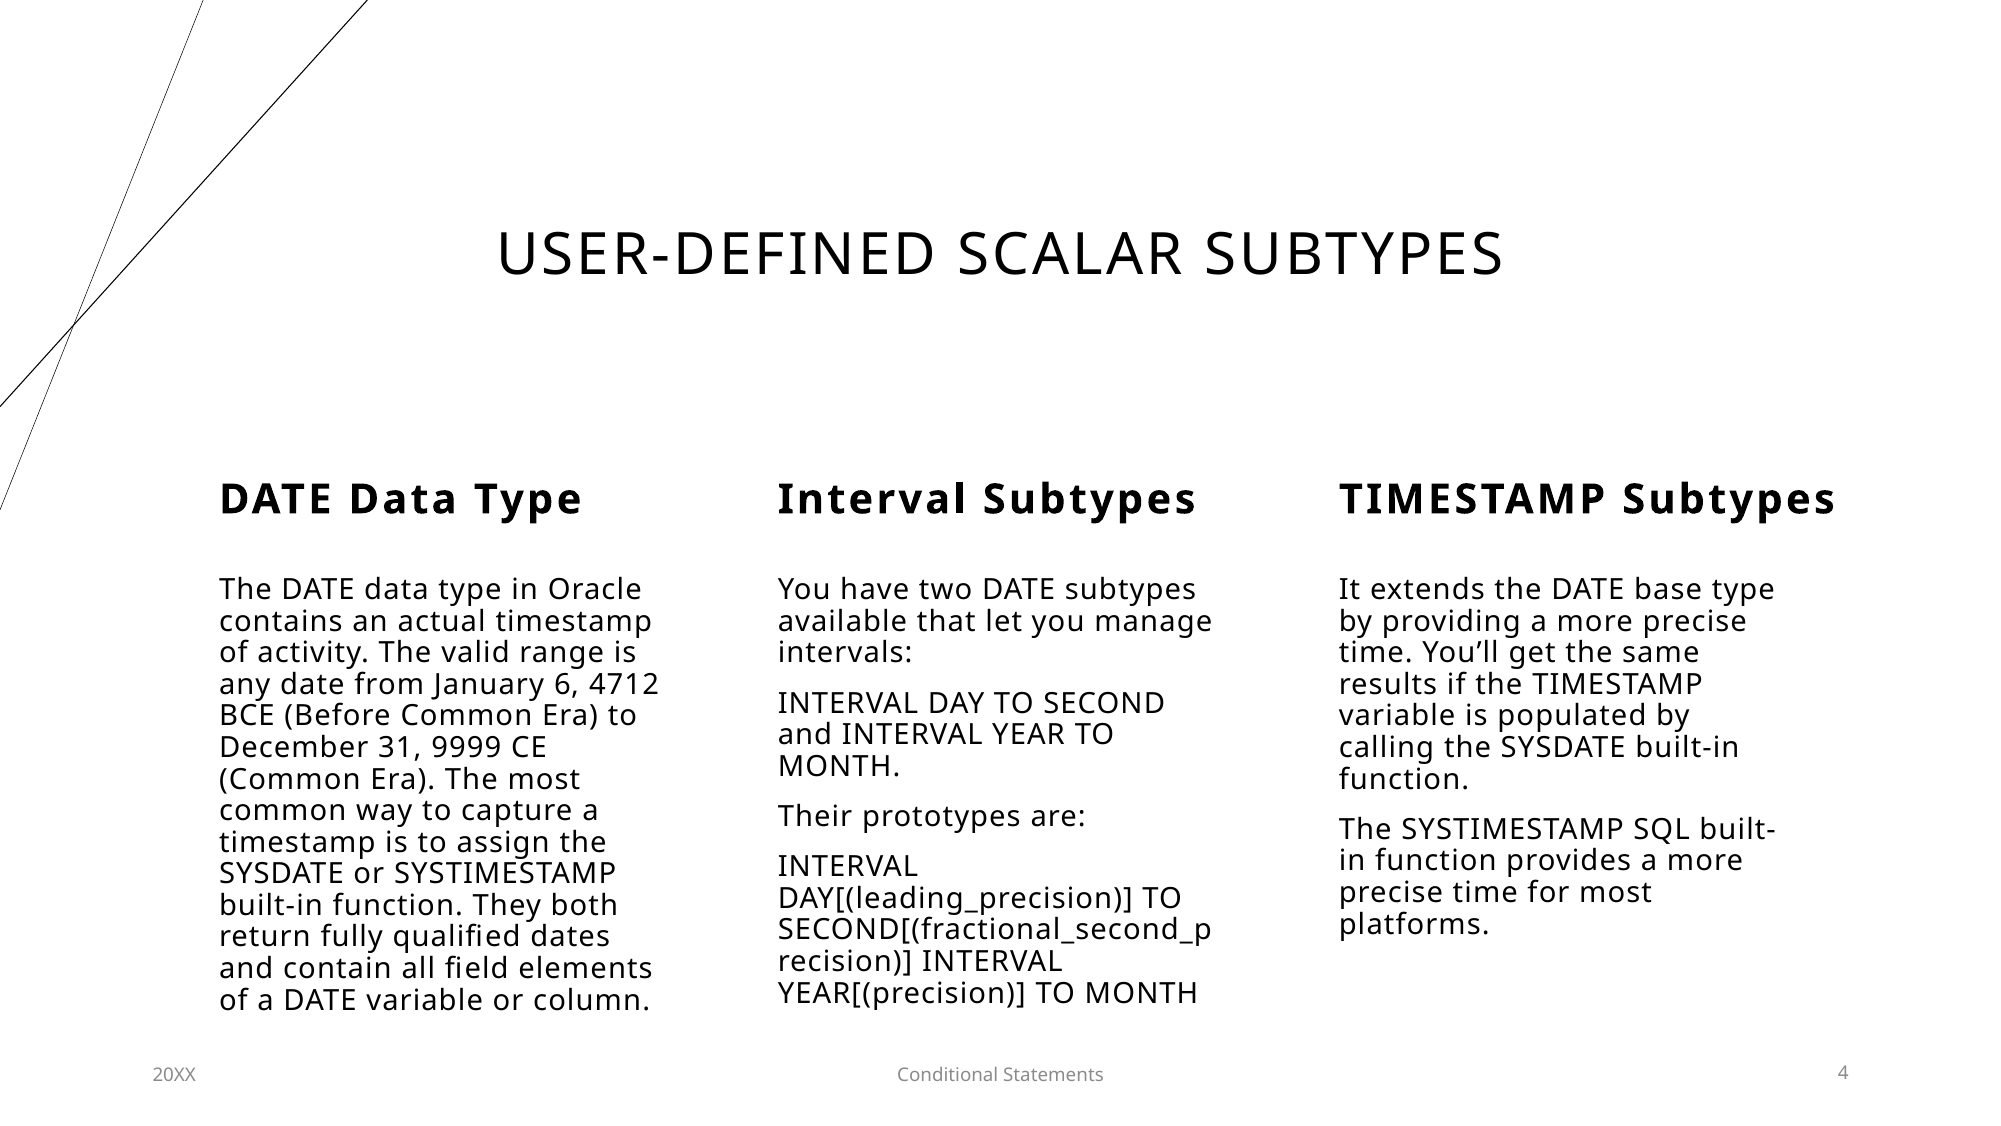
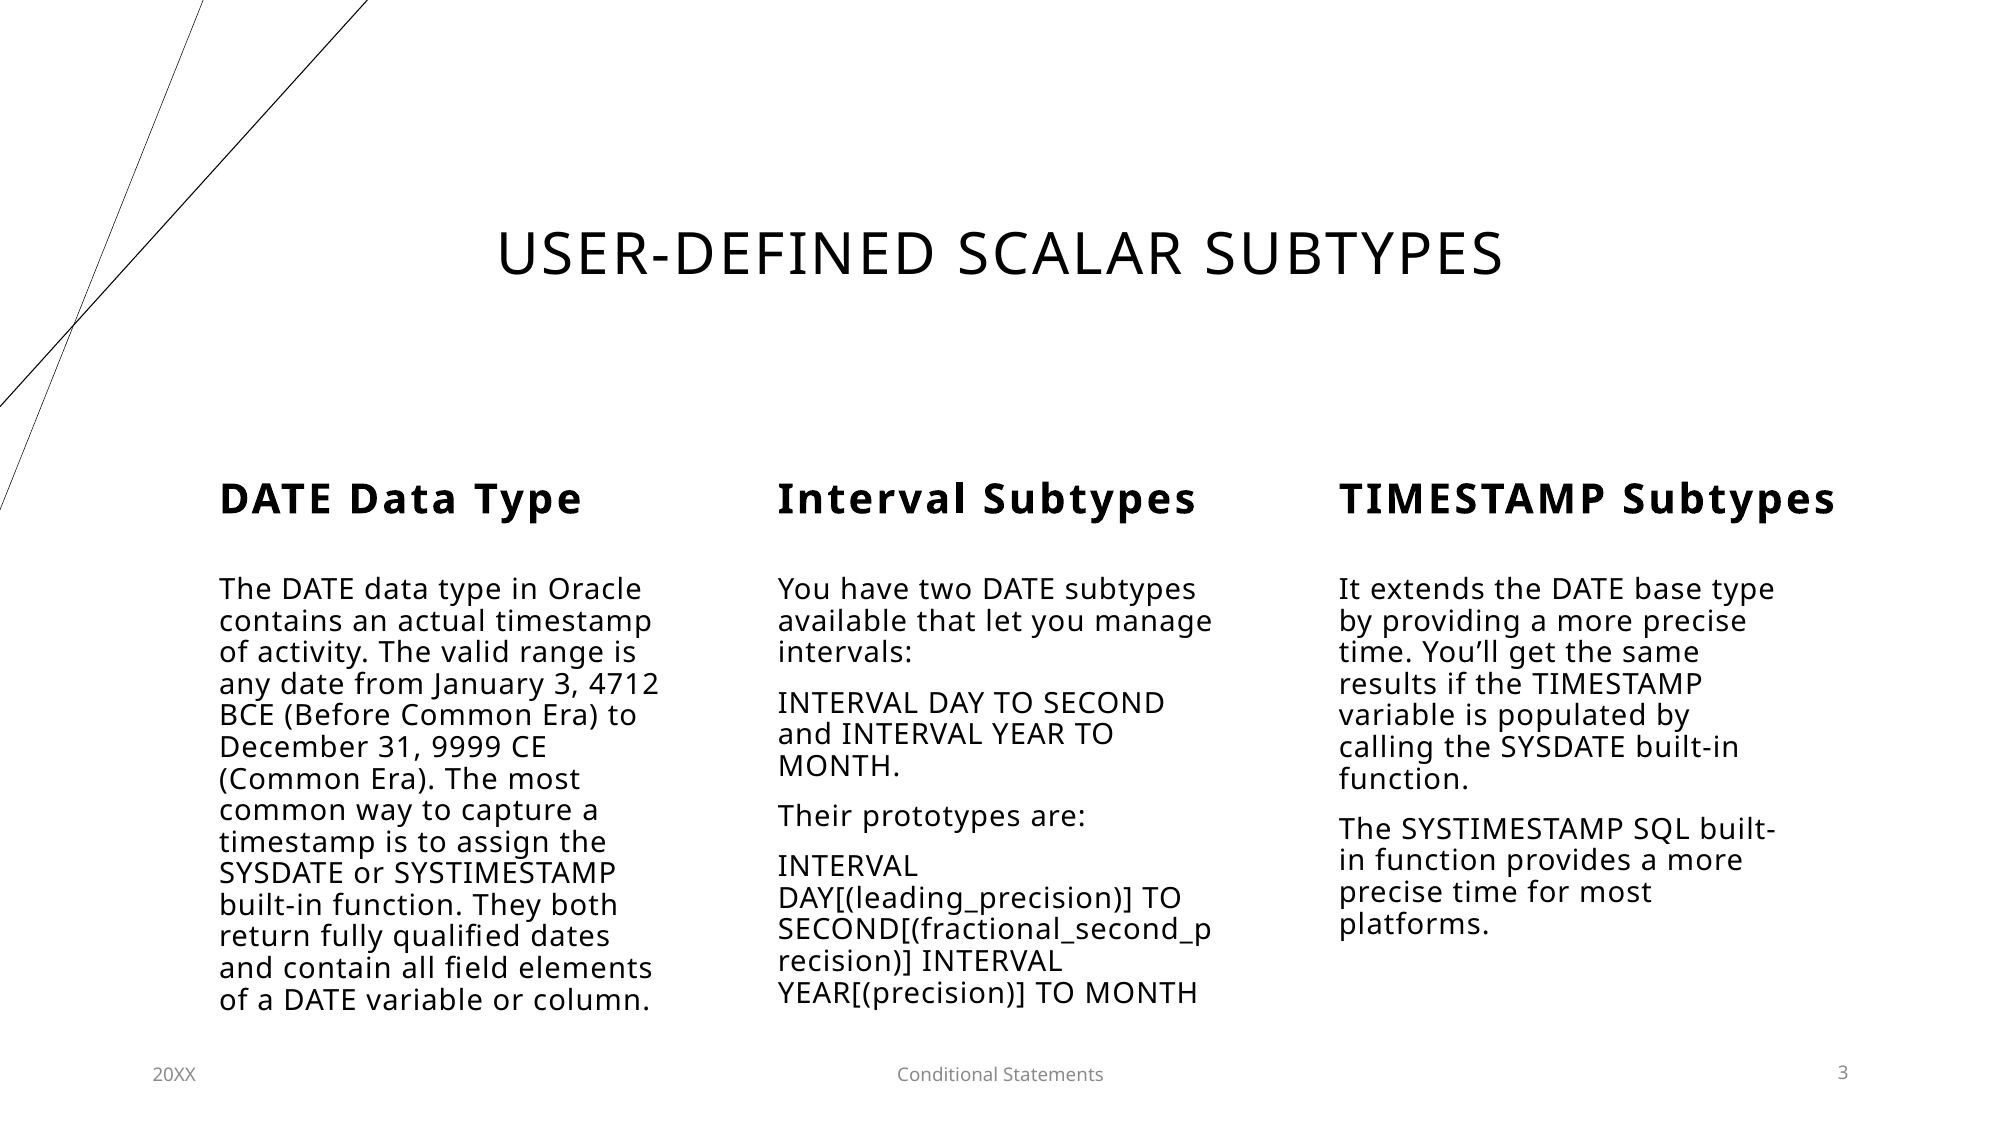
January 6: 6 -> 3 (566, 684)
Statements 4: 4 -> 3 (1843, 1073)
